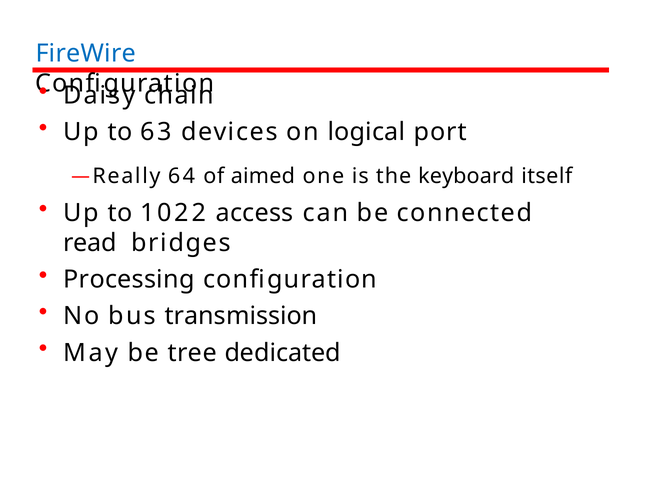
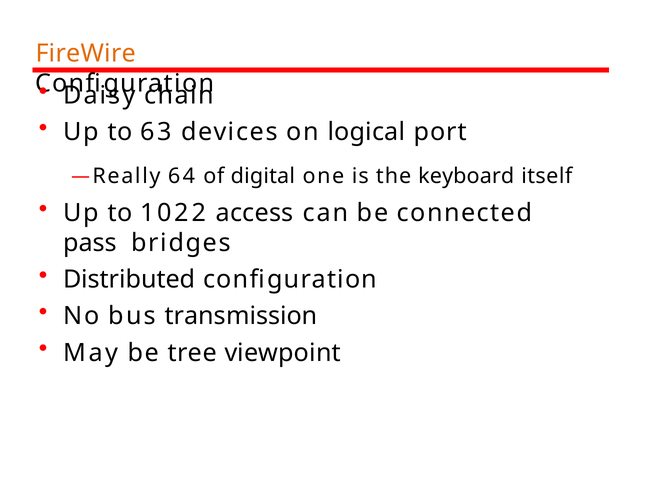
FireWire colour: blue -> orange (86, 54)
aimed: aimed -> digital (263, 176)
read: read -> pass (90, 243)
Processing: Processing -> Distributed (129, 280)
dedicated: dedicated -> viewpoint (283, 353)
